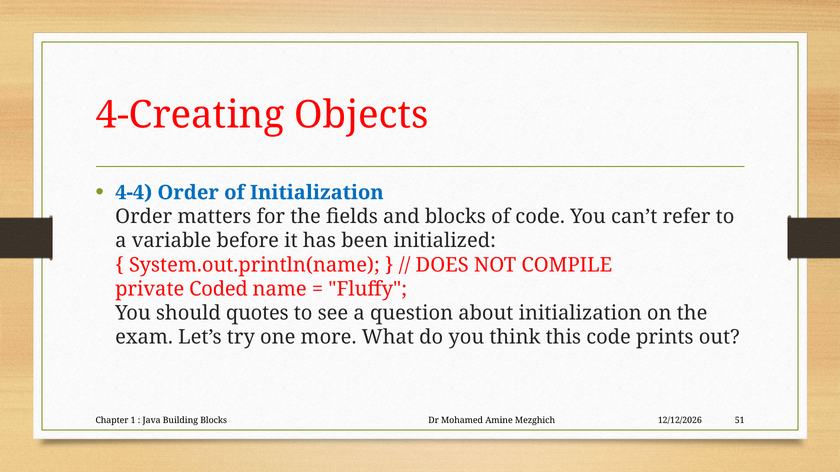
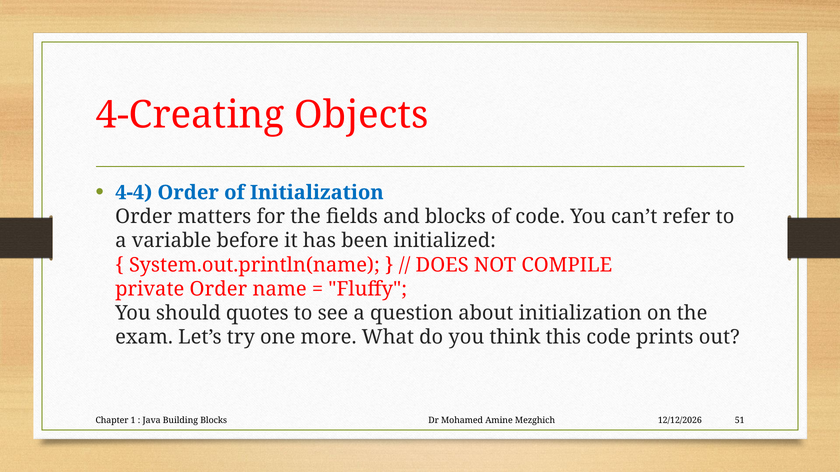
private Coded: Coded -> Order (218, 289)
